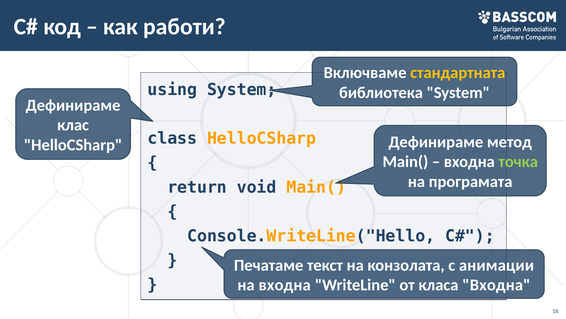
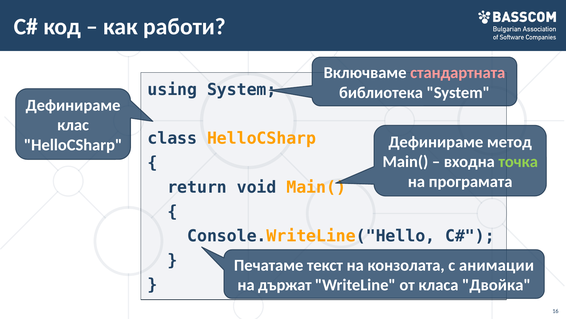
стандартната colour: yellow -> pink (458, 73)
на входна: входна -> държат (285, 285)
класа Входна: Входна -> Двойка (496, 285)
